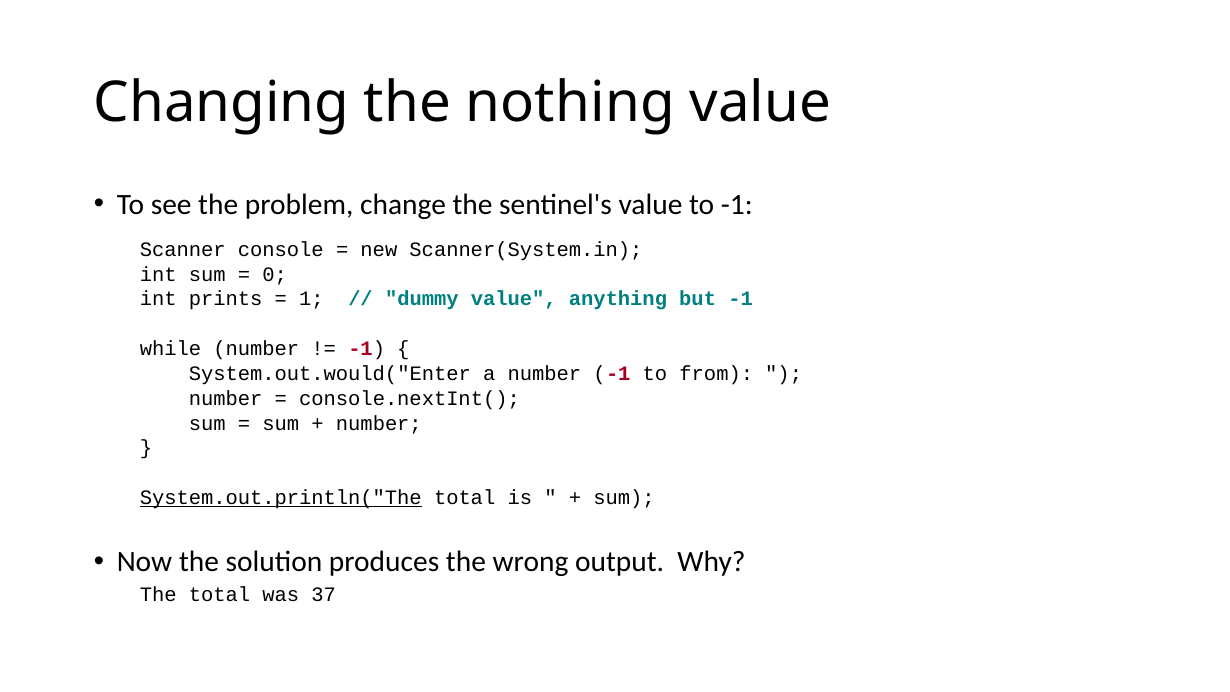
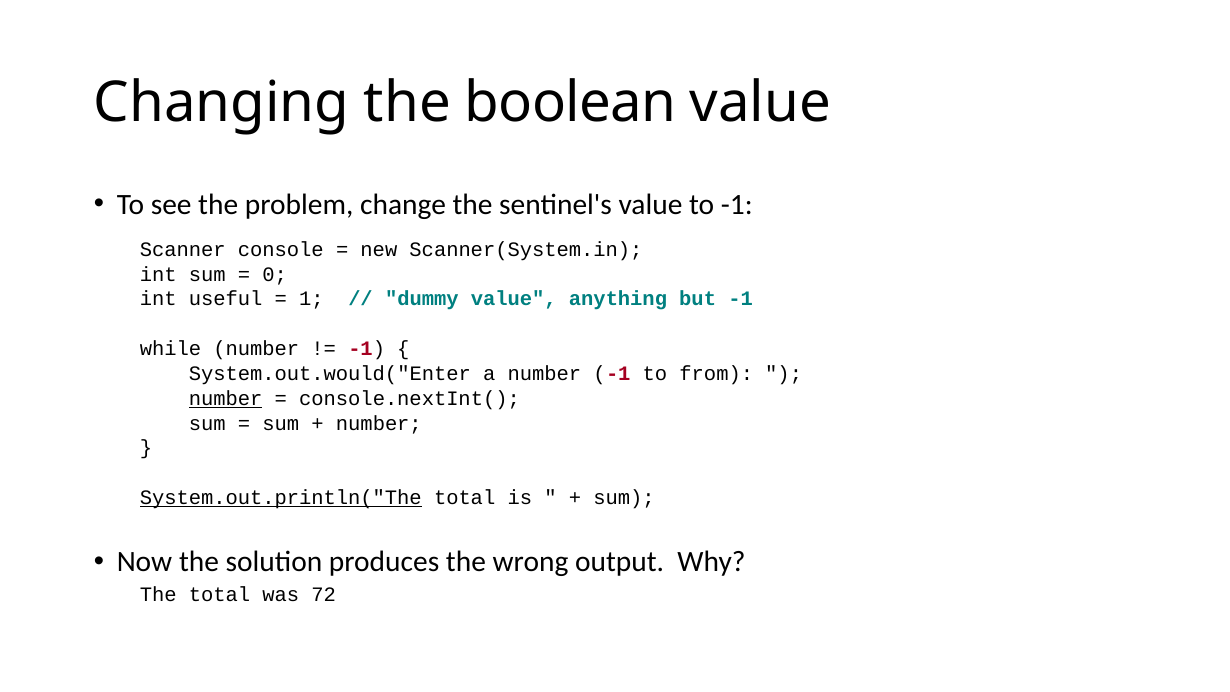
nothing: nothing -> boolean (571, 103)
prints: prints -> useful (226, 299)
number underline: none -> present (226, 398)
37: 37 -> 72 (324, 595)
